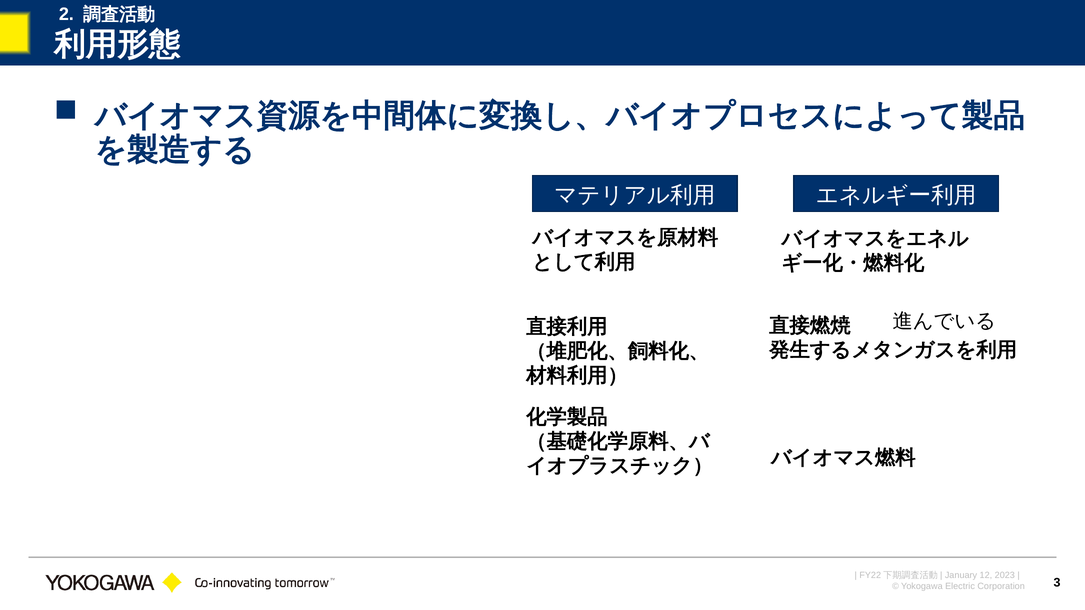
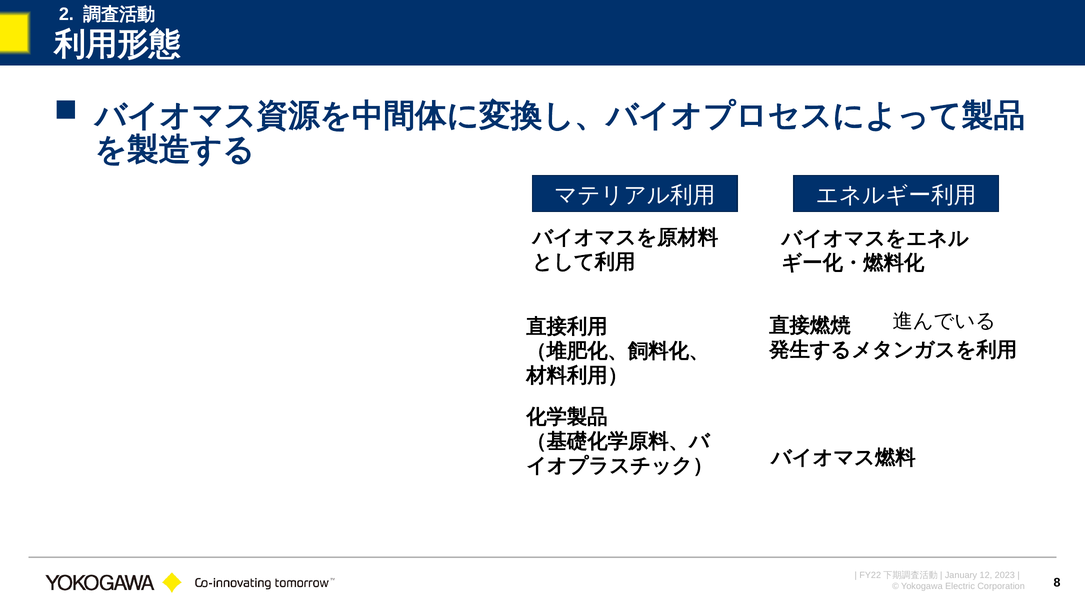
3: 3 -> 8 (1057, 583)
